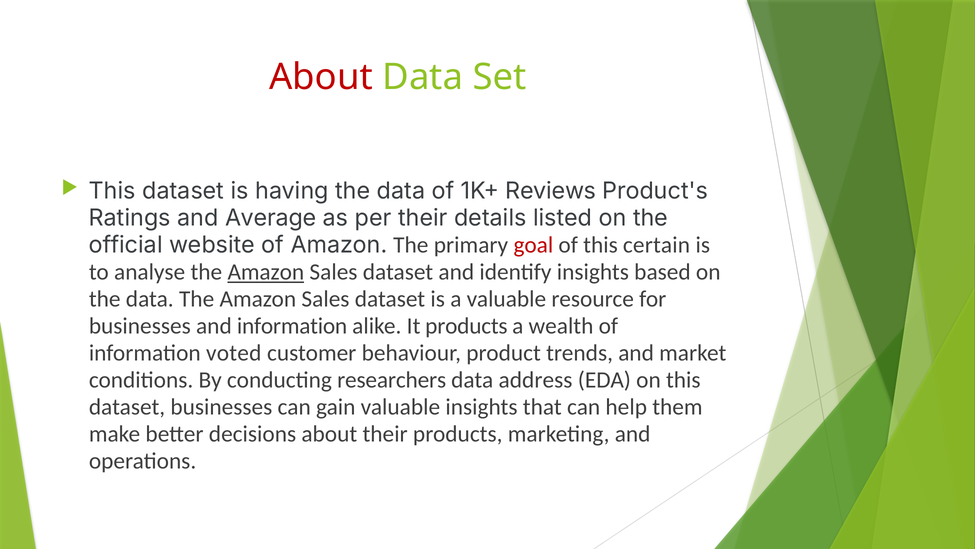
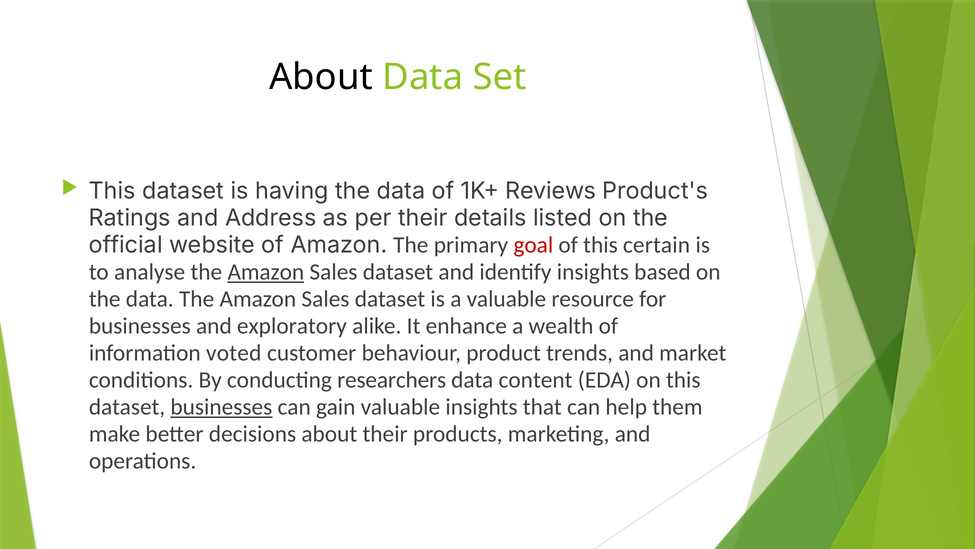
About colour: red -> black (321, 77)
Average: Average -> Address (271, 218)
and information: information -> exploratory (292, 326)
It products: products -> enhance (466, 326)
address: address -> content (536, 380)
businesses underline: none -> present (221, 407)
